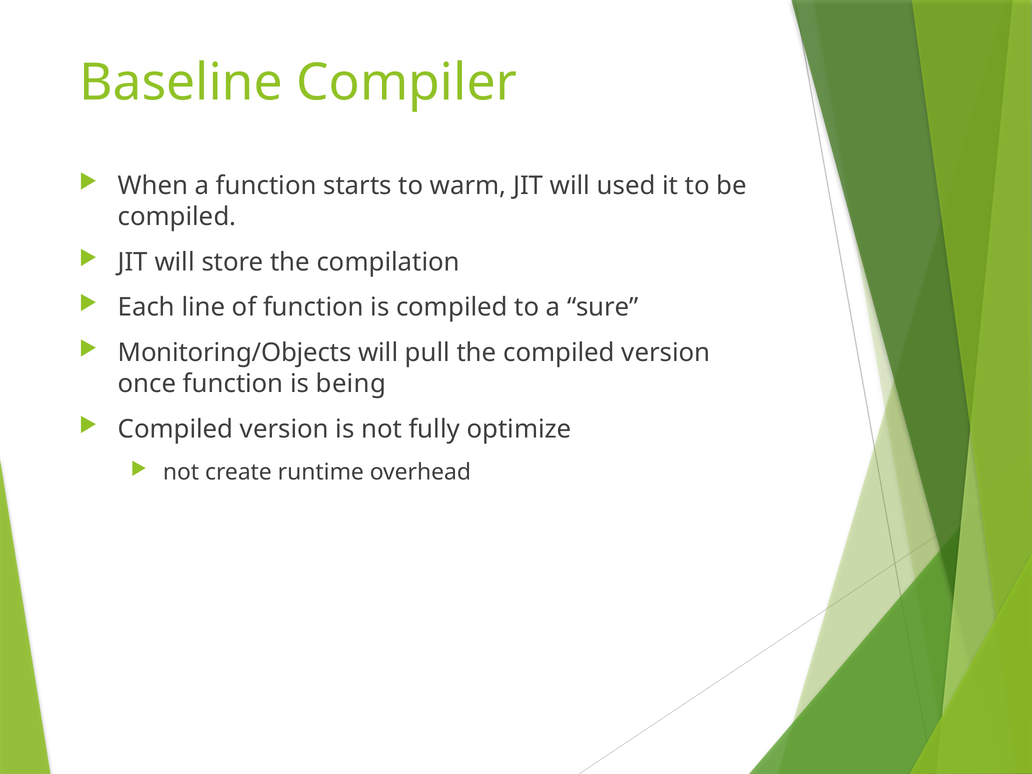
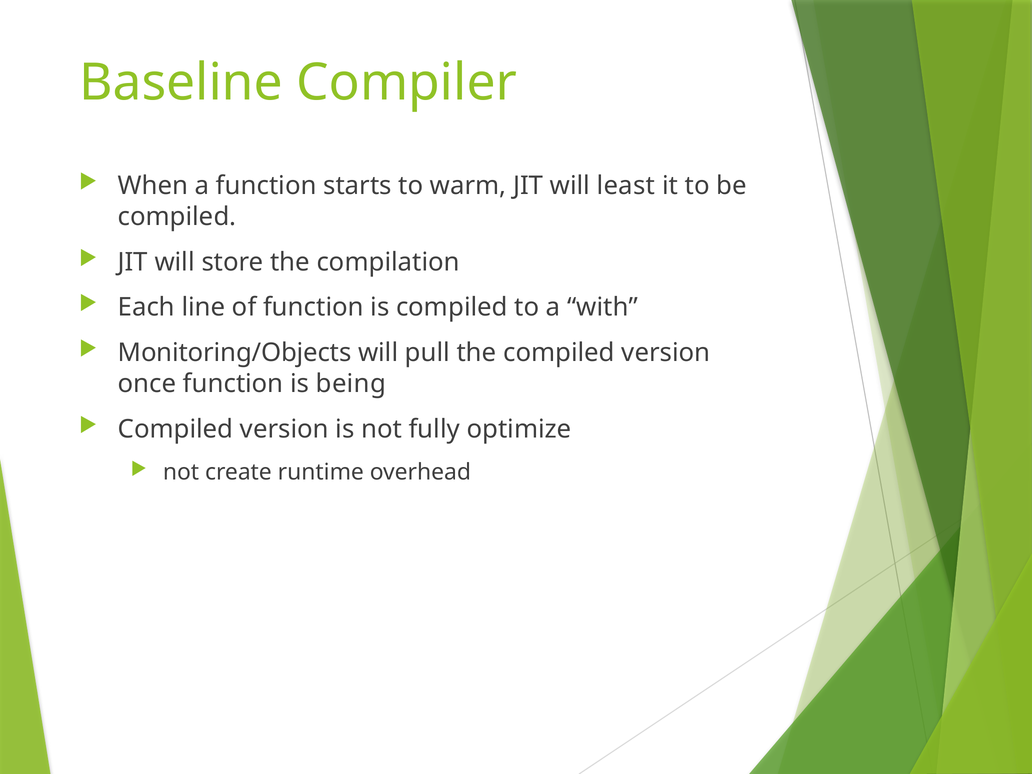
used: used -> least (626, 186)
sure: sure -> with (603, 307)
